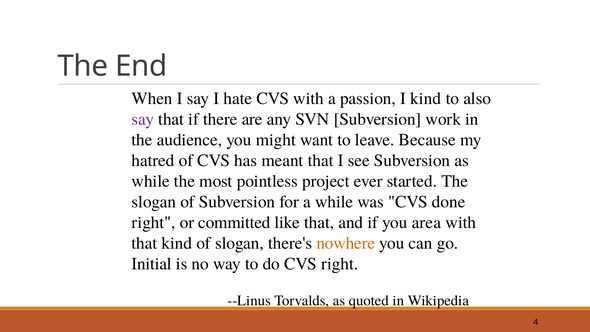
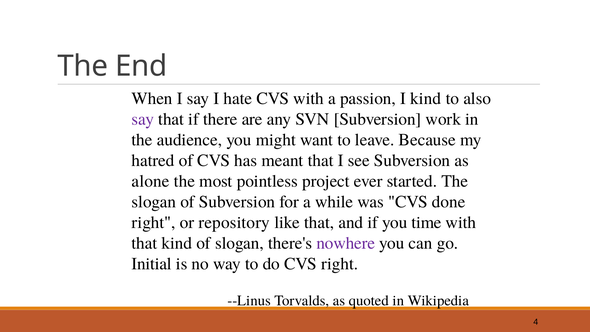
while: while -> alone (151, 181)
committed: committed -> repository (234, 222)
area: area -> time (427, 222)
nowhere colour: orange -> purple (346, 243)
